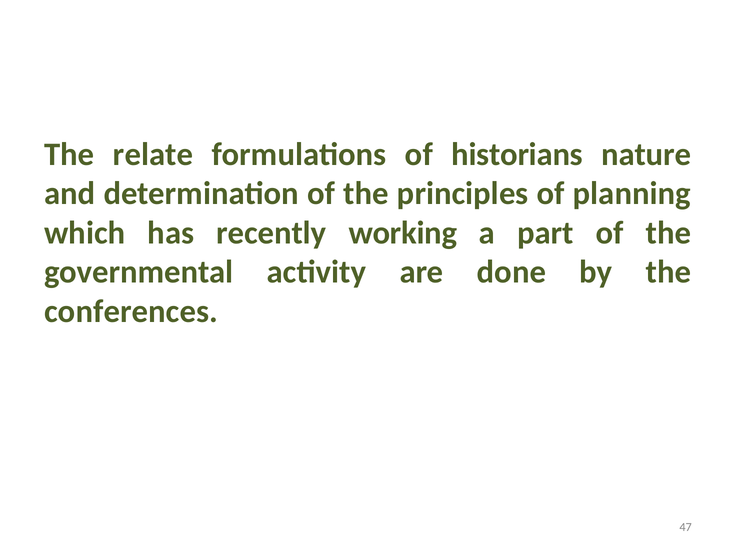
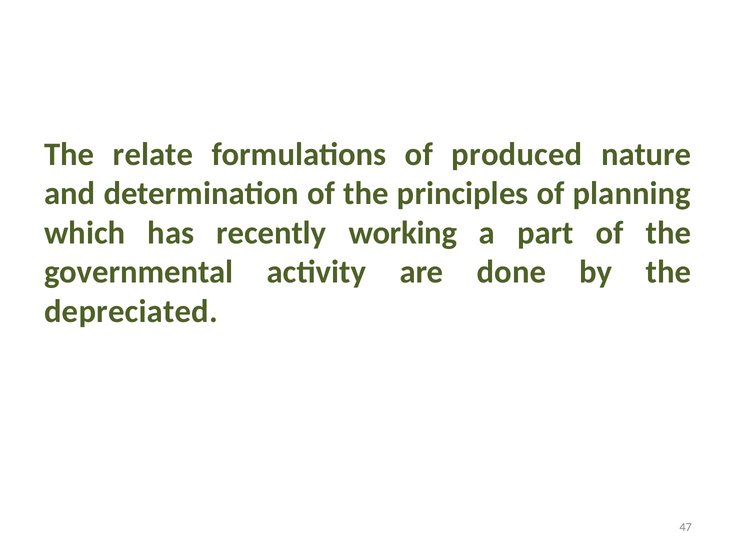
historians: historians -> produced (517, 154)
conferences: conferences -> depreciated (131, 311)
